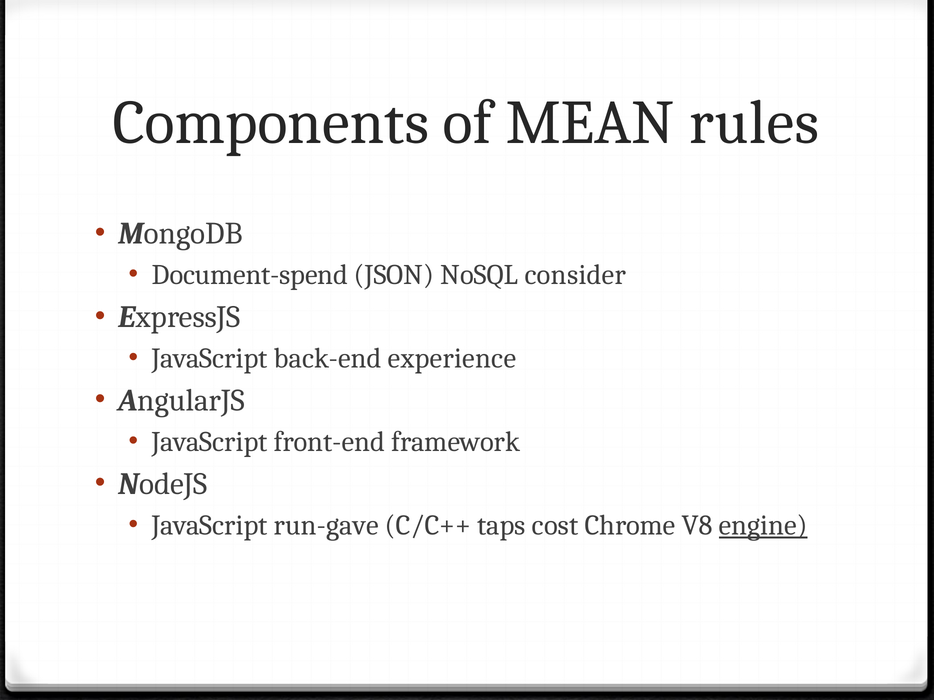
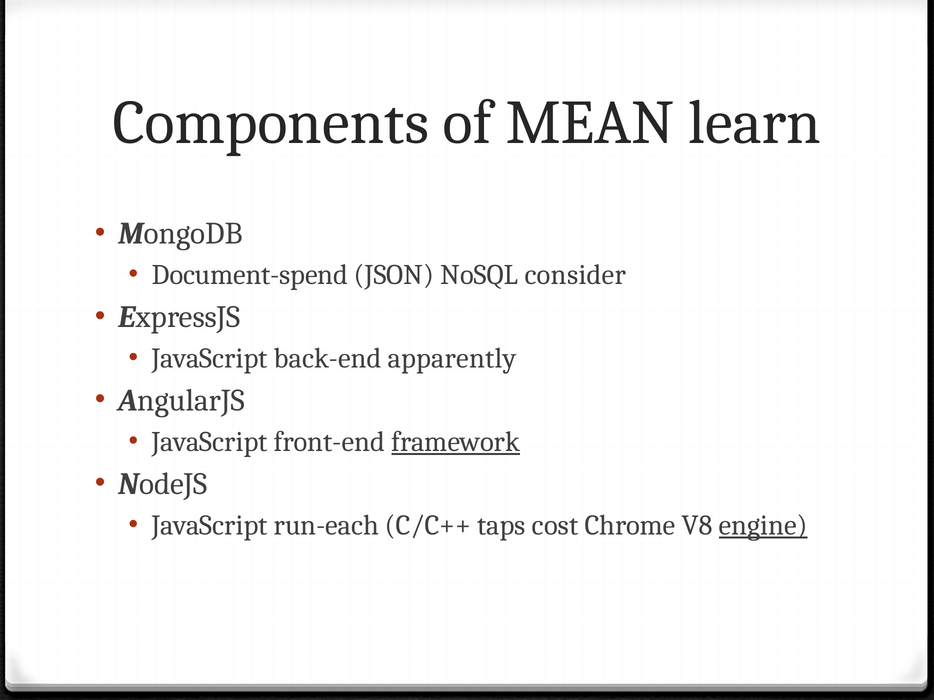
rules: rules -> learn (755, 123)
experience: experience -> apparently (452, 359)
framework underline: none -> present (456, 442)
run-gave: run-gave -> run-each (326, 526)
